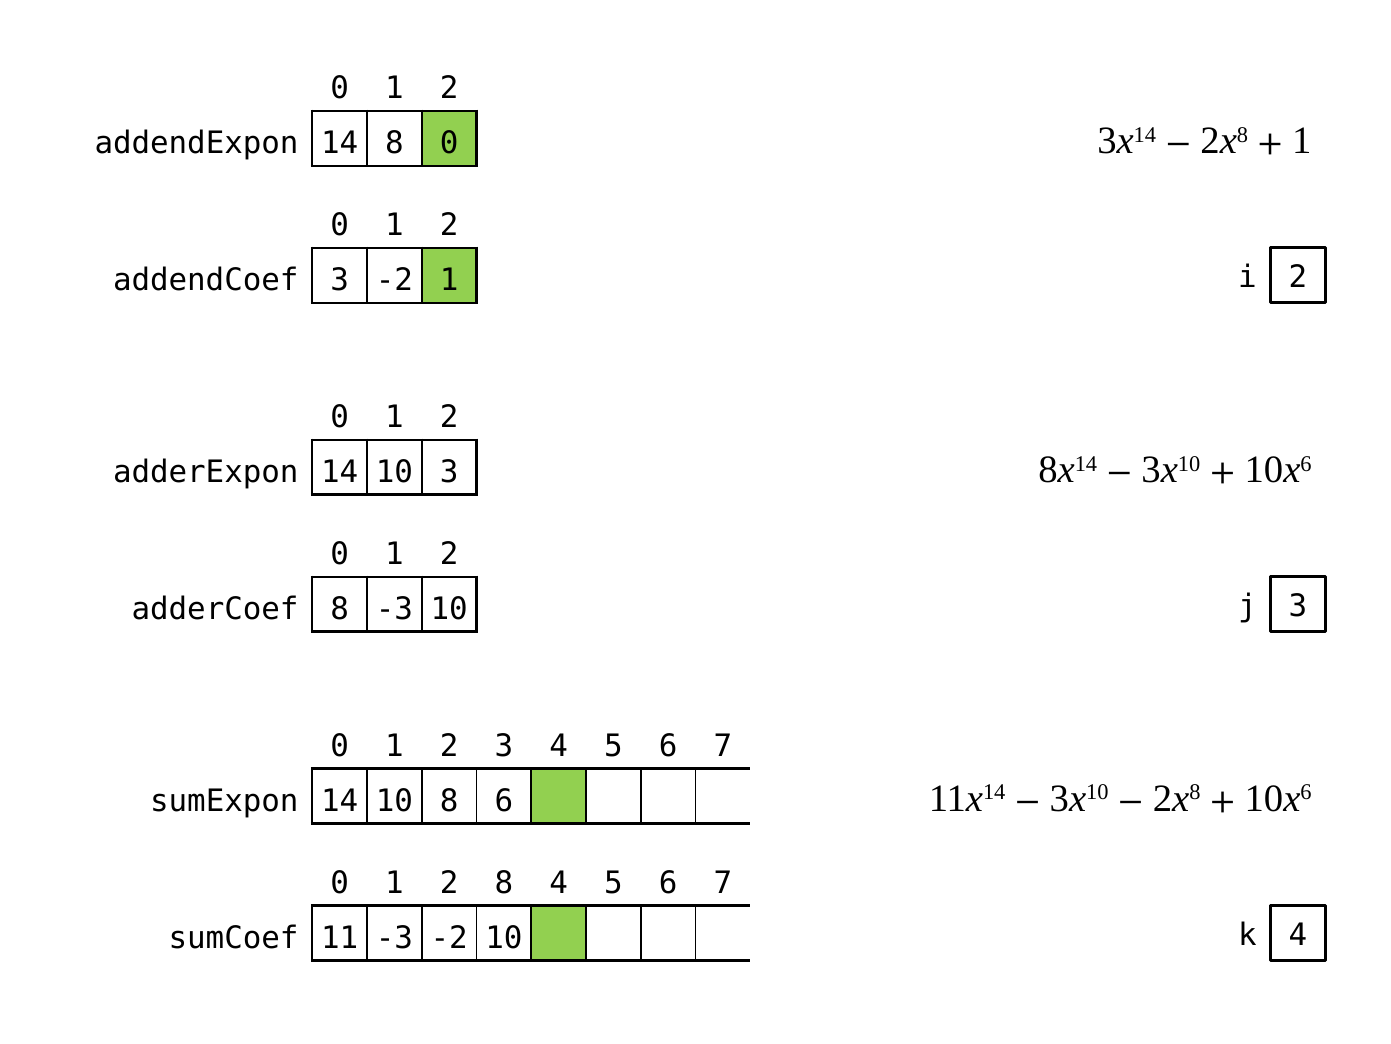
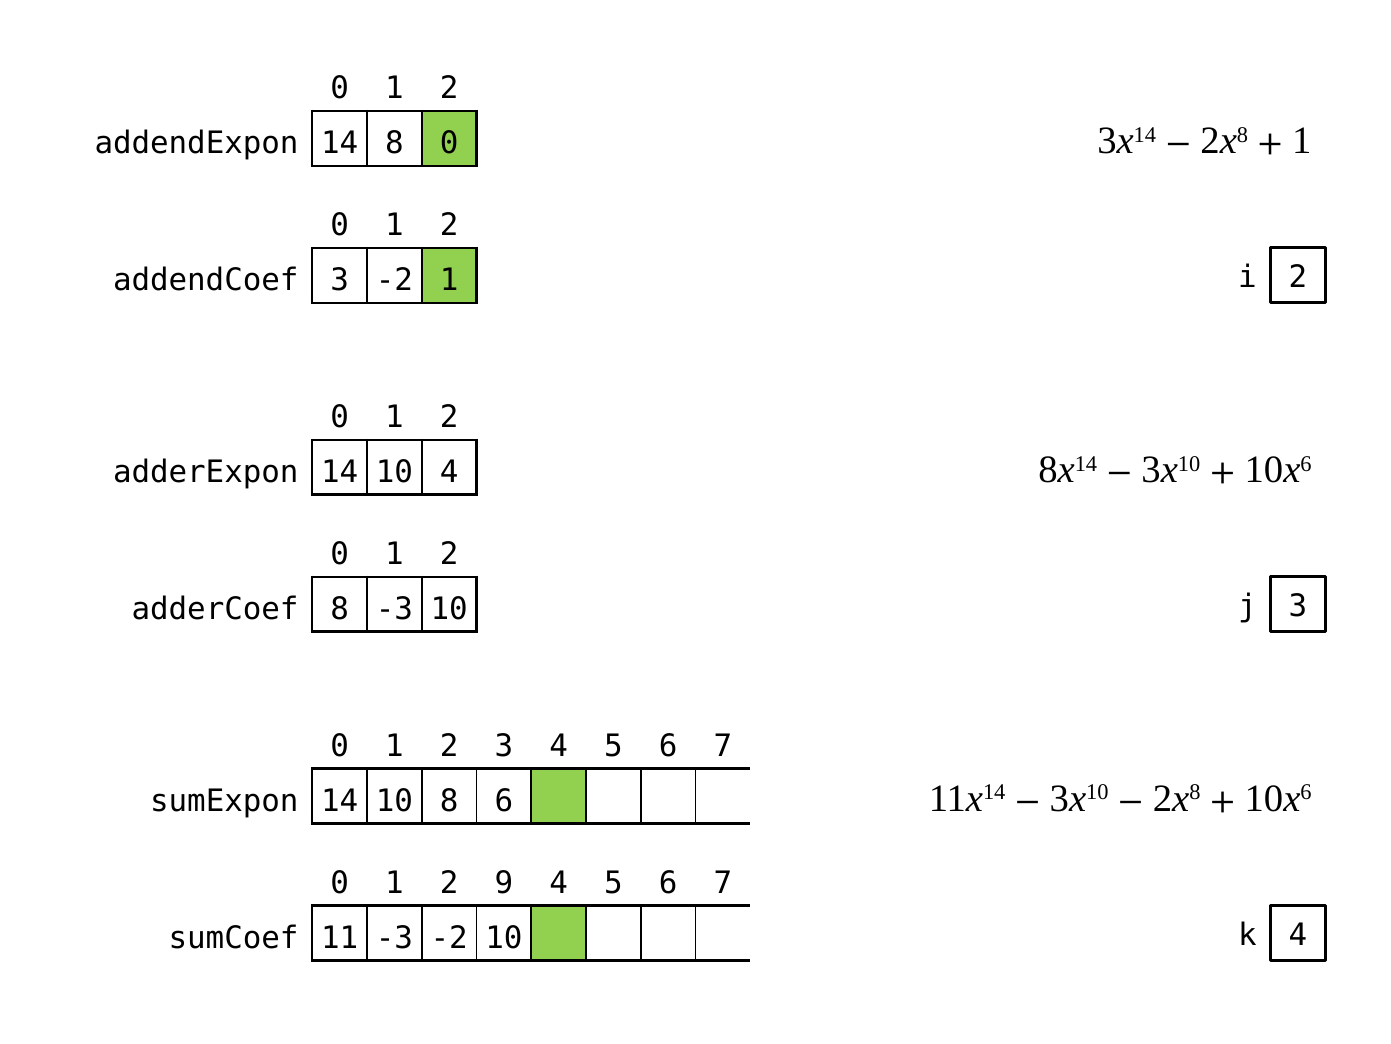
10 3: 3 -> 4 (449, 472)
2 8: 8 -> 9 (504, 883)
